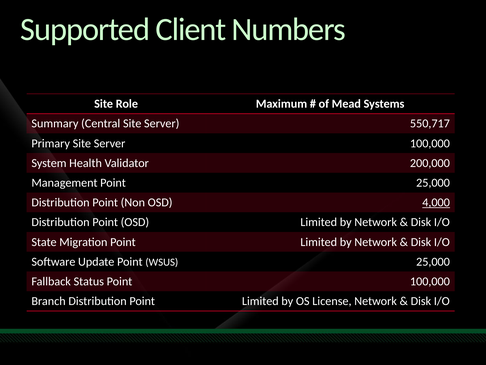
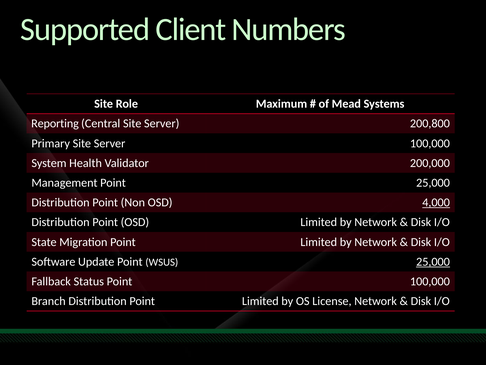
Summary: Summary -> Reporting (55, 123)
550,717: 550,717 -> 200,800 (430, 123)
25,000 underline: none -> present (433, 261)
